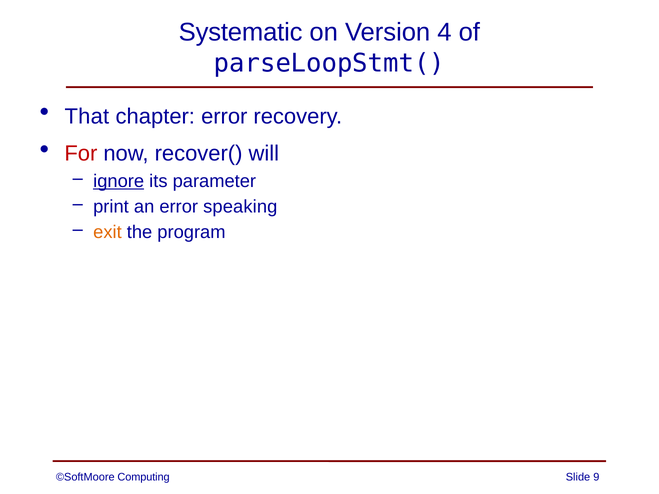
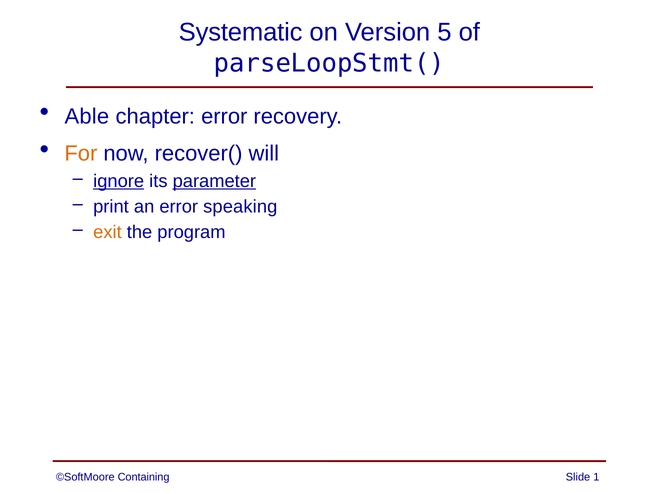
4: 4 -> 5 (444, 33)
That: That -> Able (87, 116)
For colour: red -> orange (81, 154)
parameter underline: none -> present (214, 181)
Computing: Computing -> Containing (144, 477)
9: 9 -> 1 (596, 477)
